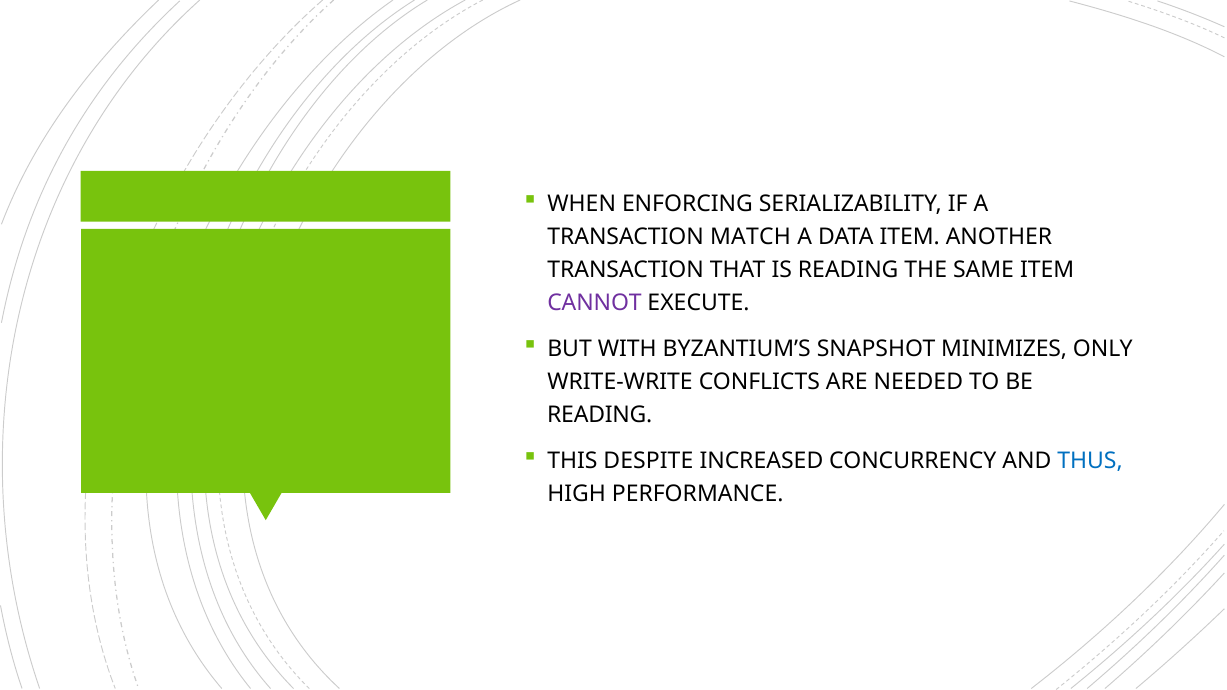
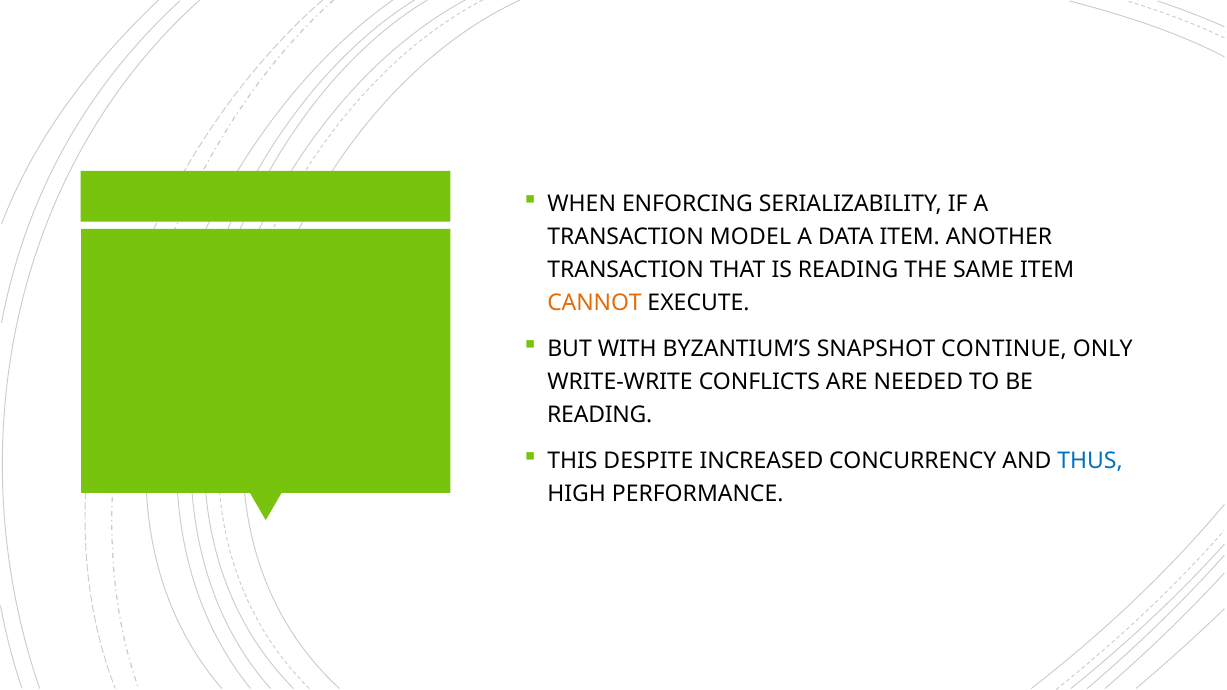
MATCH: MATCH -> MODEL (751, 237)
CANNOT colour: purple -> orange (594, 303)
MINIMIZES: MINIMIZES -> CONTINUE (1004, 349)
